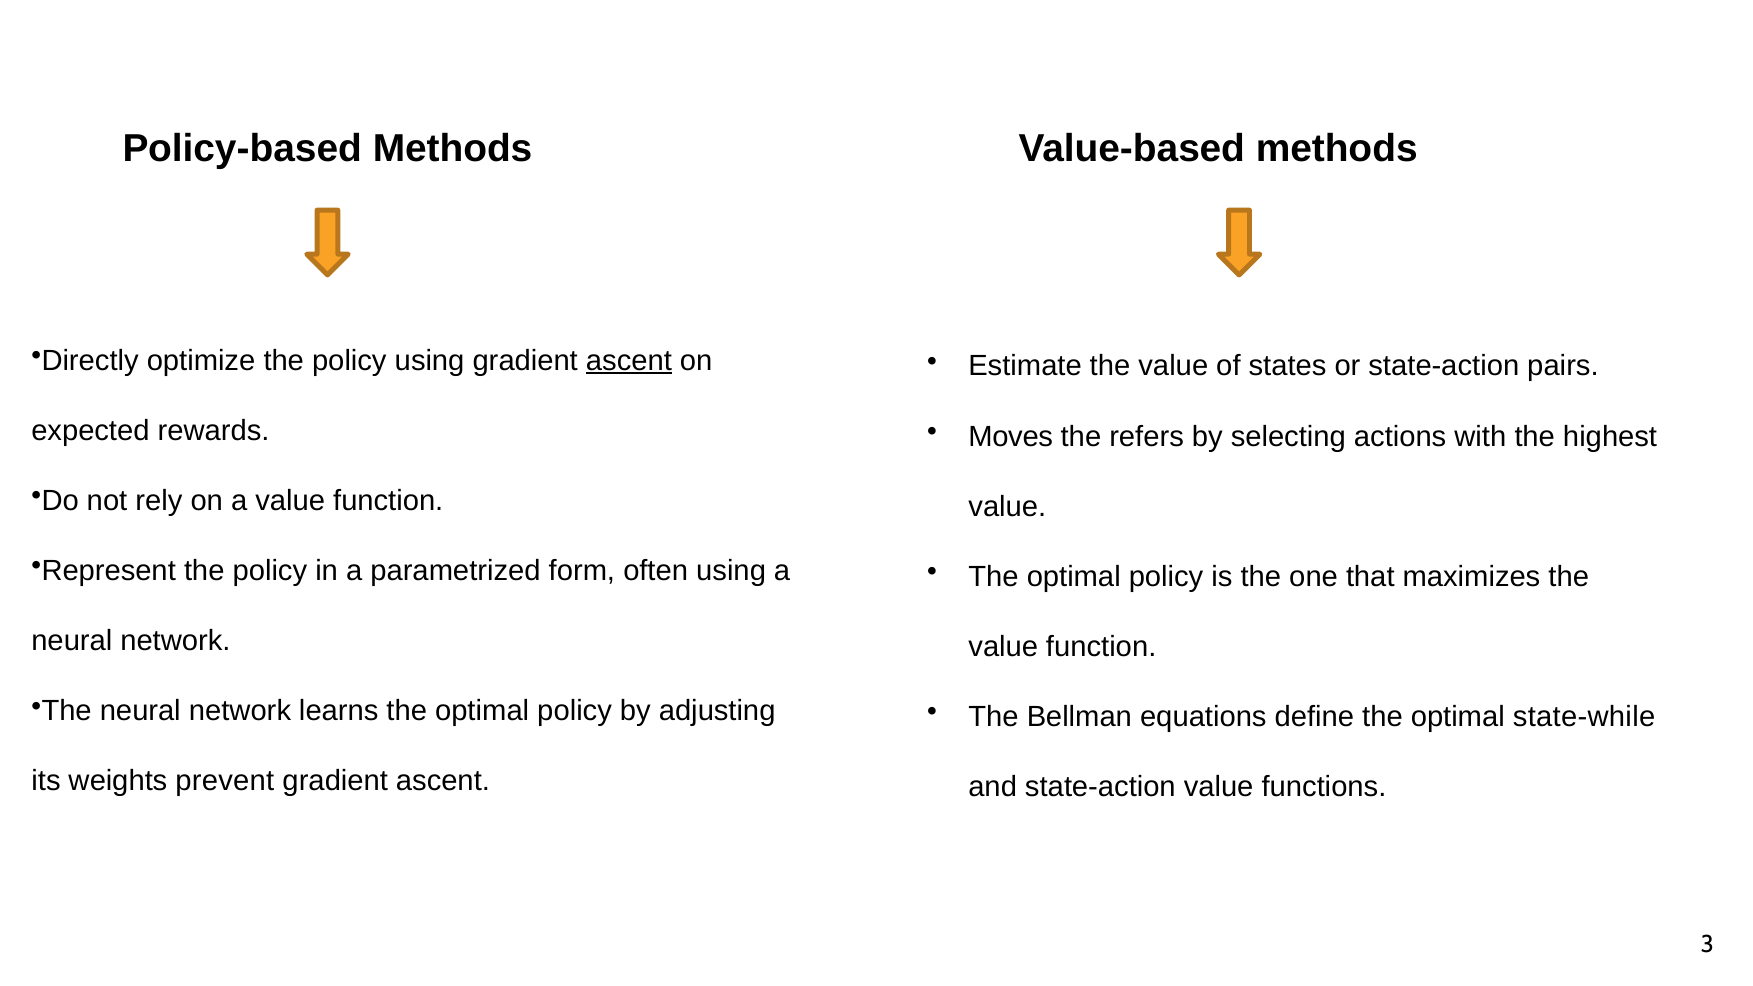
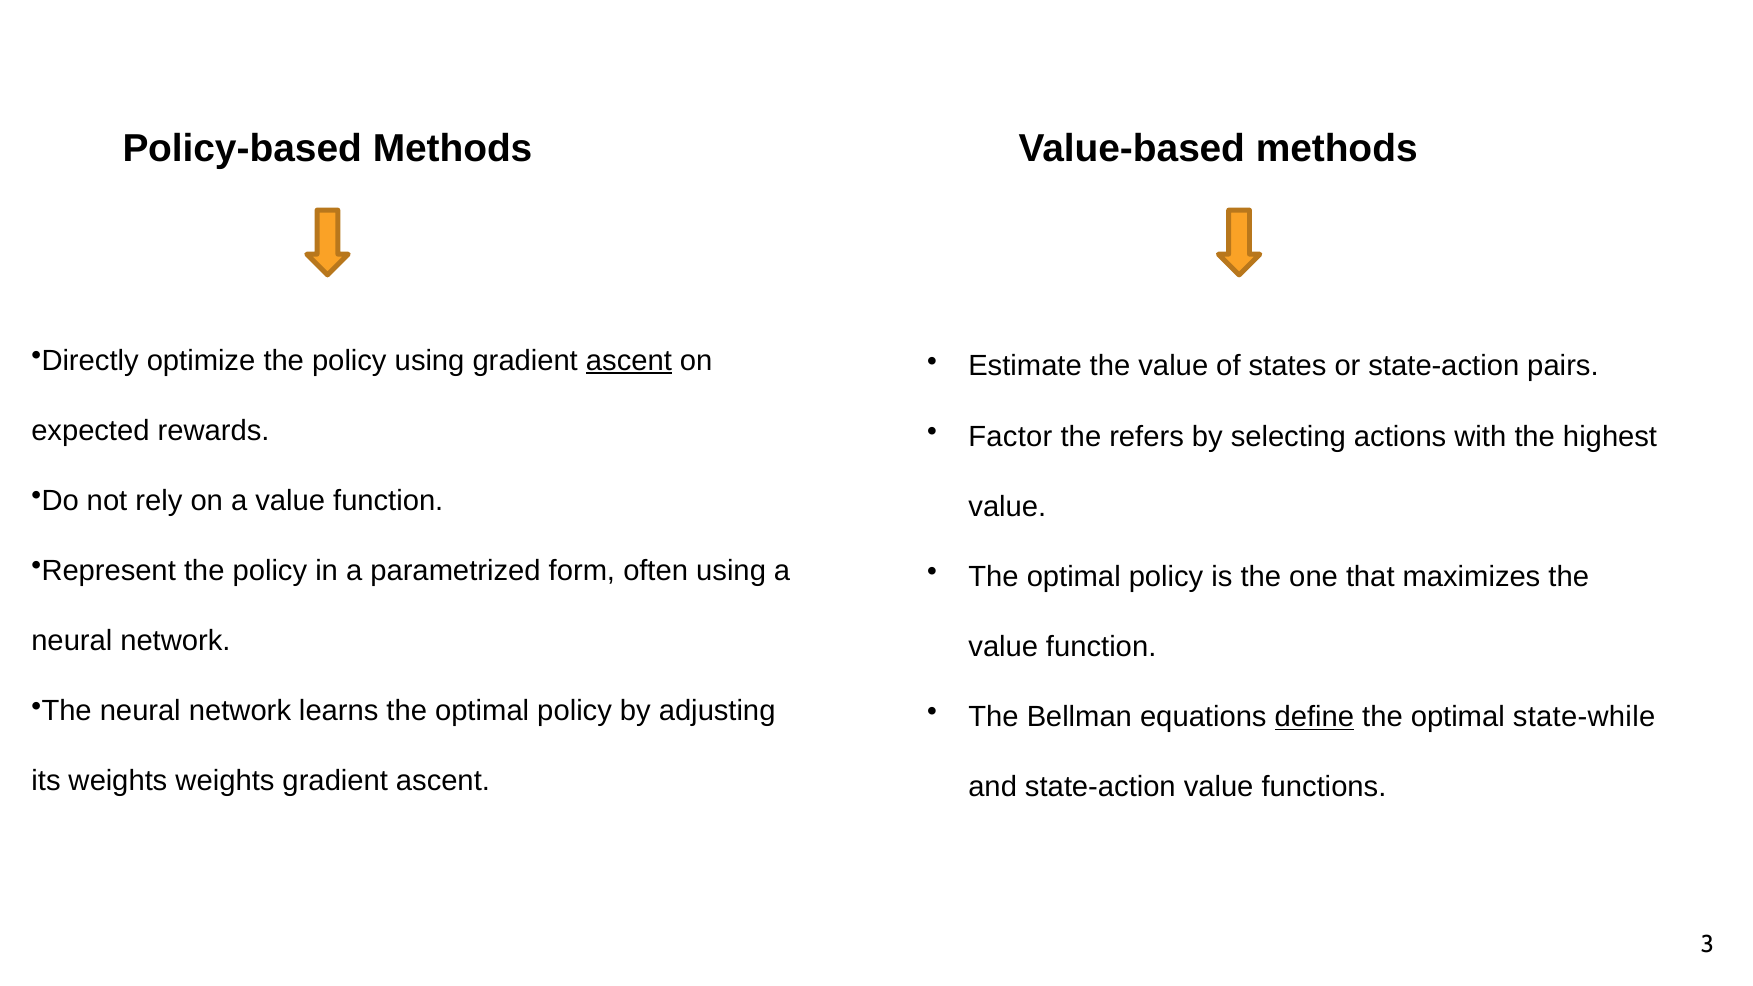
Moves: Moves -> Factor (1010, 436)
define underline: none -> present (1314, 717)
weights prevent: prevent -> weights (225, 781)
